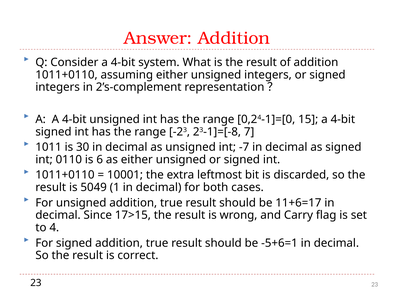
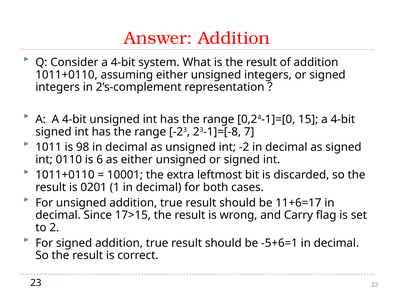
30: 30 -> 98 (83, 147)
-7: -7 -> -2 (244, 147)
5049: 5049 -> 0201 (94, 187)
4: 4 -> 2 (54, 227)
